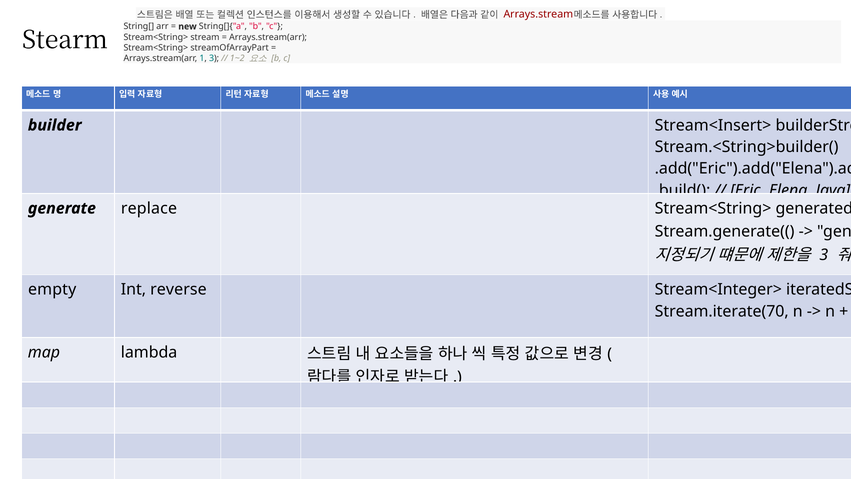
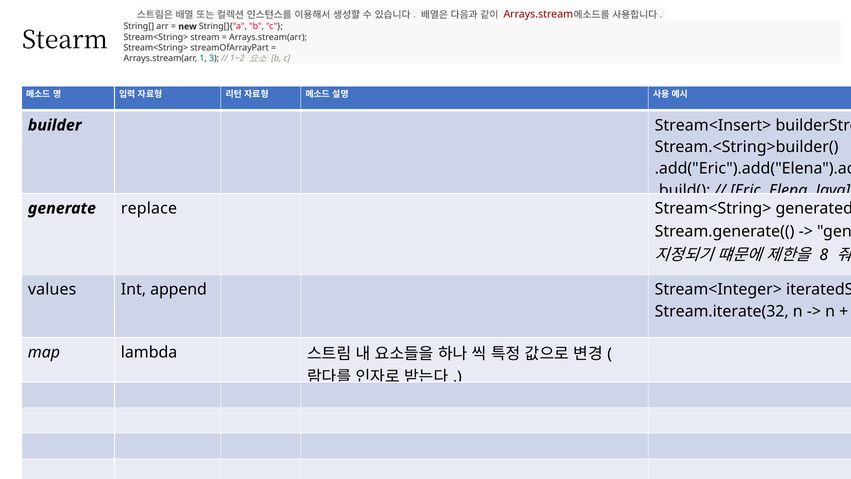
3: 3 -> 8 (824, 255)
empty: empty -> values (52, 290)
reverse: reverse -> append (179, 290)
Stream.iterate(70: Stream.iterate(70 -> Stream.iterate(32 (722, 311)
